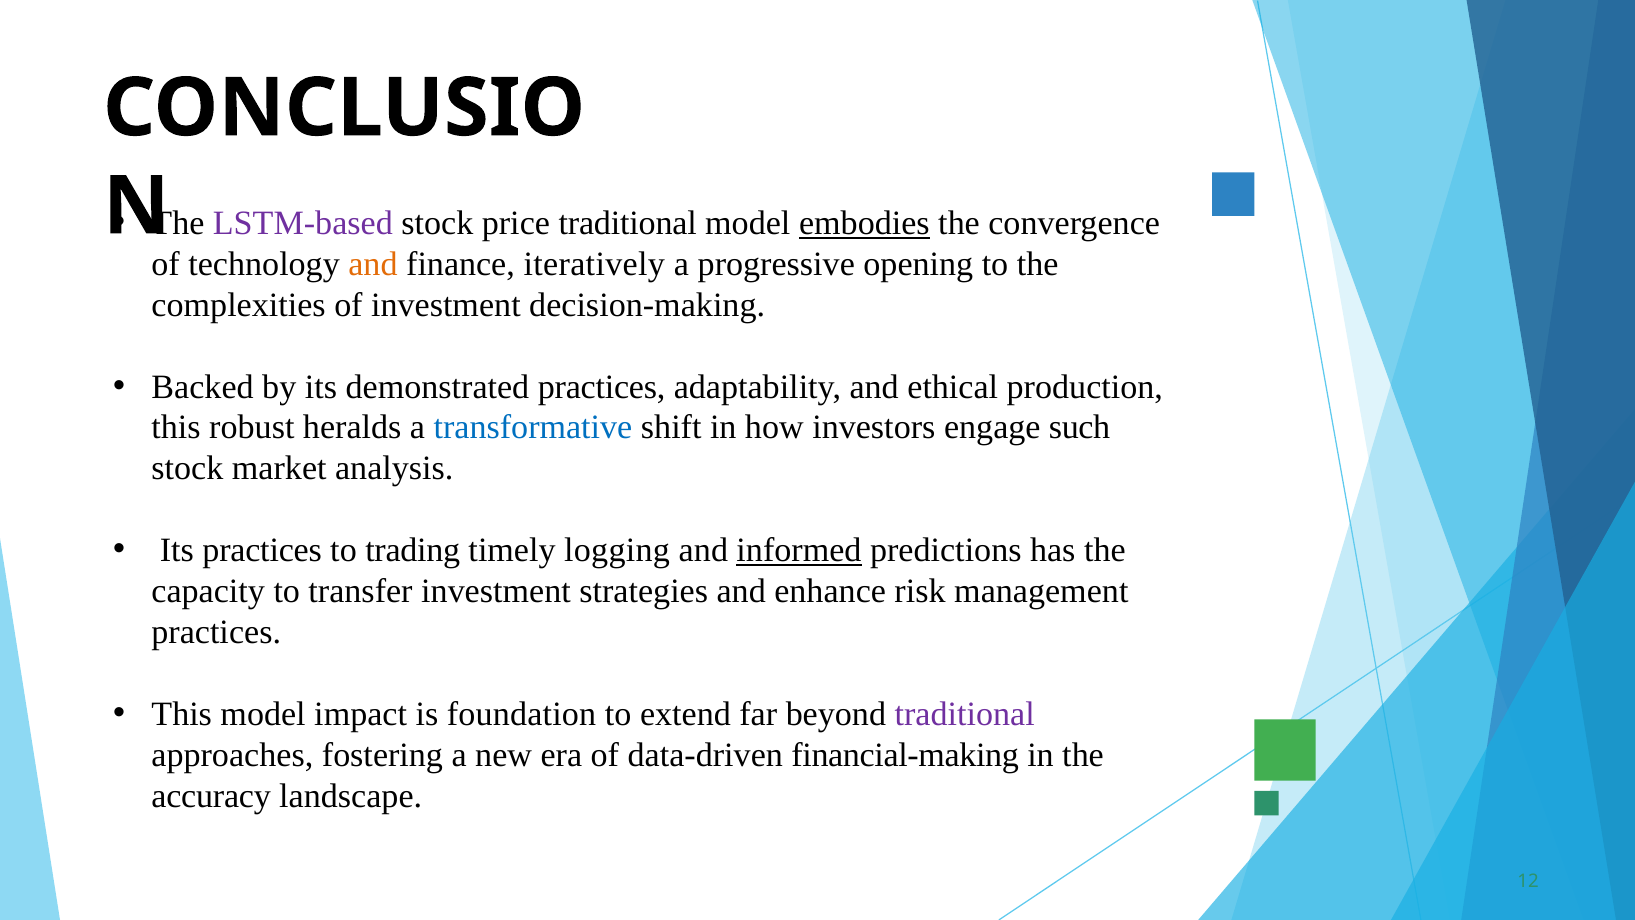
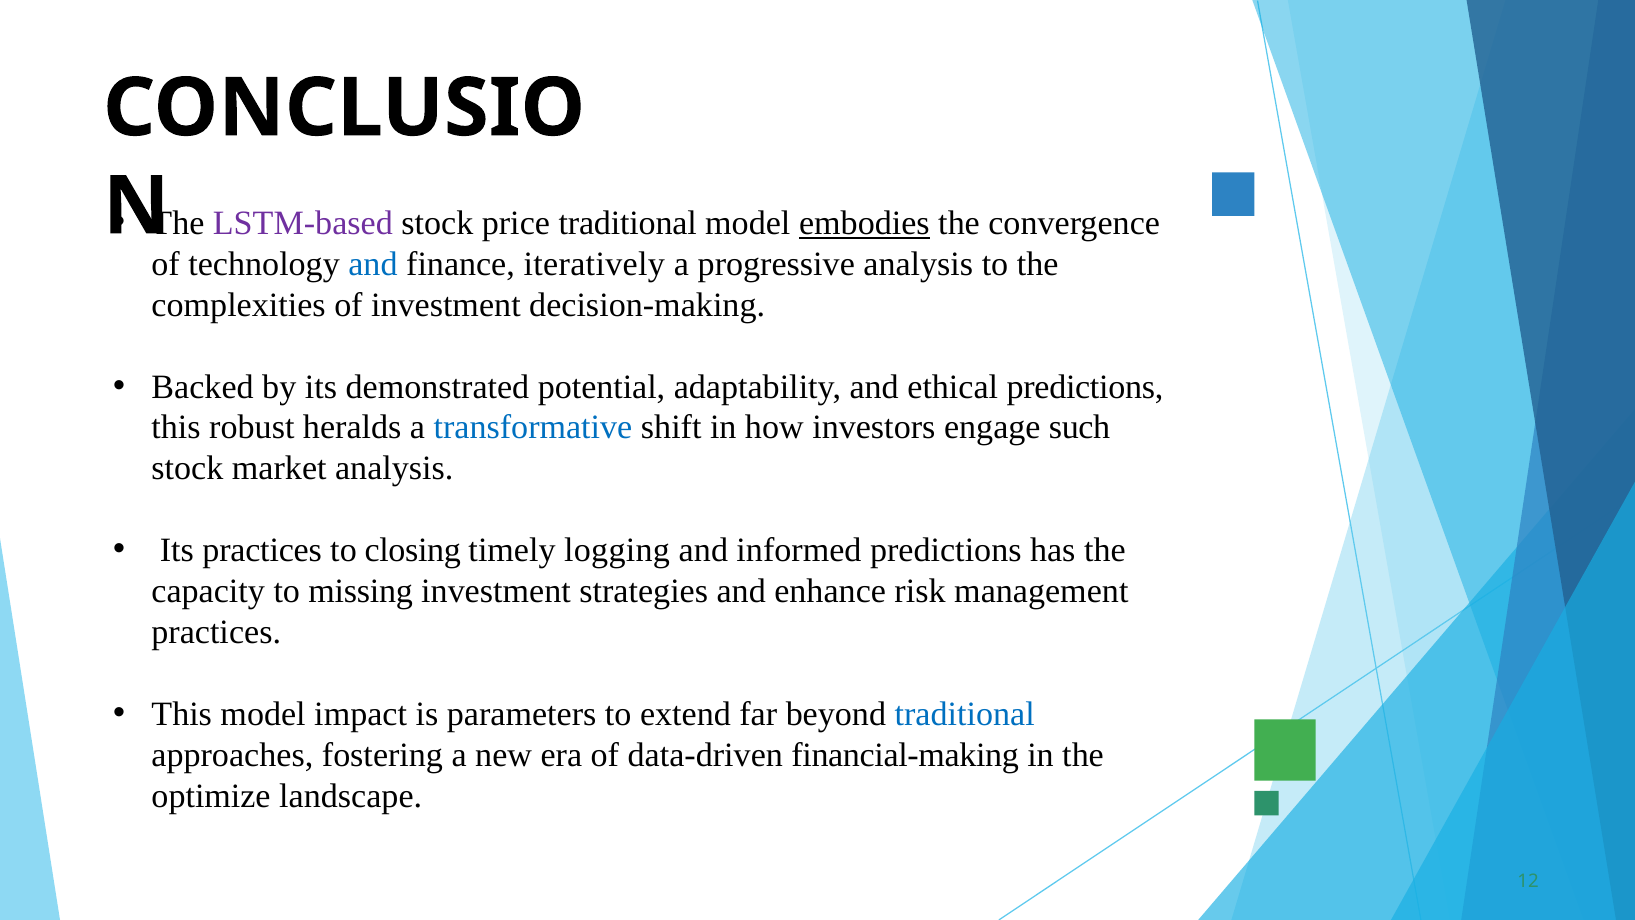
and colour: orange -> blue (373, 264)
progressive opening: opening -> analysis (918, 264)
demonstrated practices: practices -> potential (602, 387)
ethical production: production -> predictions (1085, 387)
trading: trading -> closing (413, 550)
informed underline: present -> none (799, 550)
transfer: transfer -> missing (361, 591)
foundation: foundation -> parameters (522, 714)
traditional colour: purple -> blue (965, 714)
accuracy: accuracy -> optimize (211, 796)
